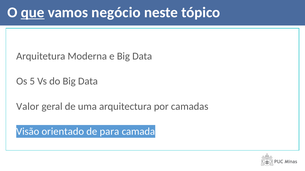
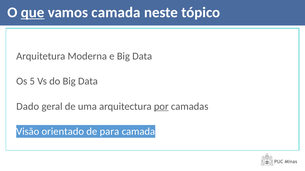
vamos negócio: negócio -> camada (116, 13)
Valor: Valor -> Dado (28, 107)
por underline: none -> present (161, 107)
